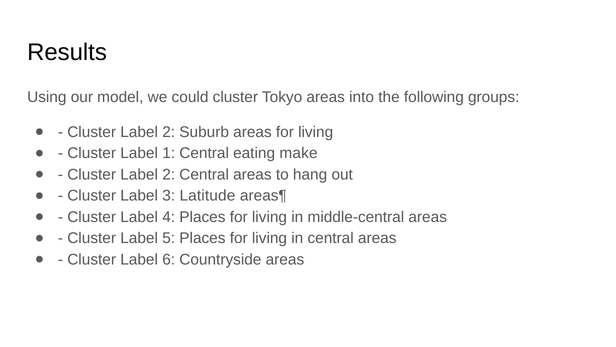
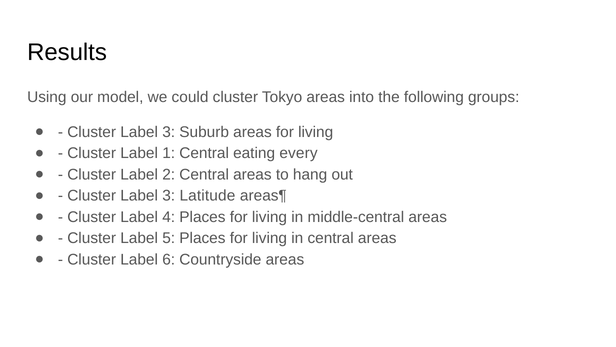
2: 2 -> 3 (169, 132)
make: make -> every (299, 153)
